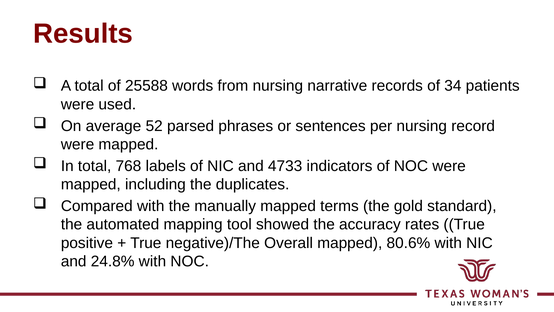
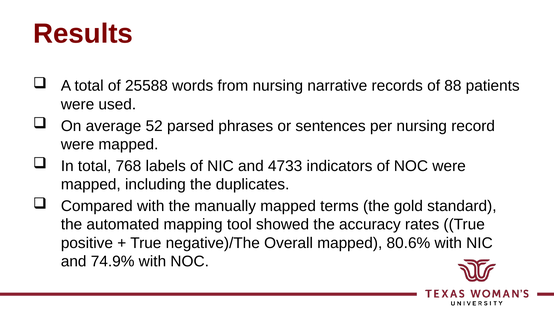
34: 34 -> 88 (453, 86)
24.8%: 24.8% -> 74.9% (113, 261)
